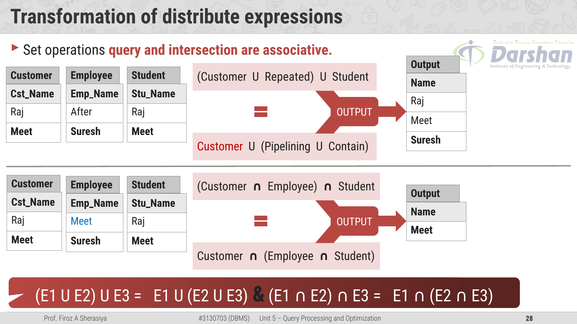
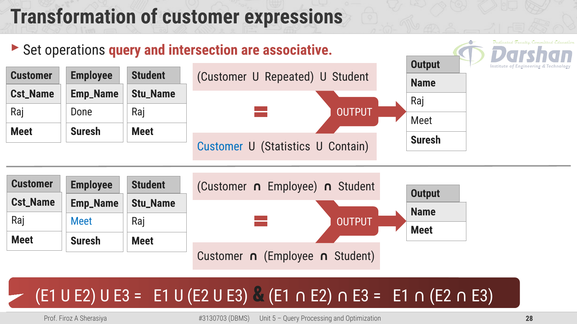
of distribute: distribute -> customer (201, 17)
After: After -> Done (81, 112)
Customer colour: red -> blue (220, 147)
Pipelining: Pipelining -> Statistics (286, 147)
